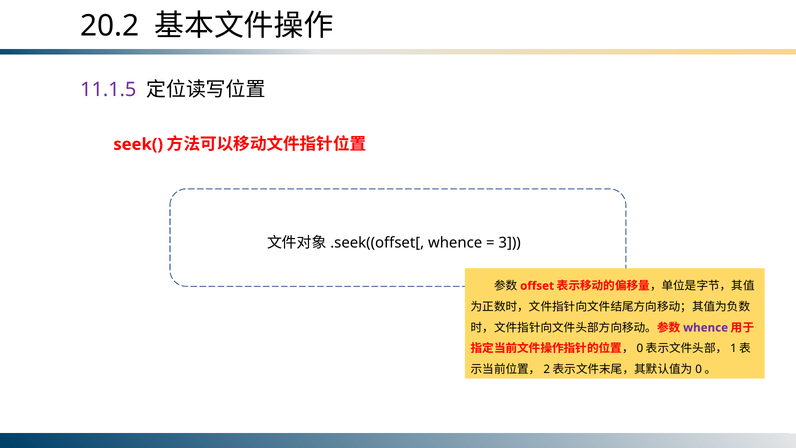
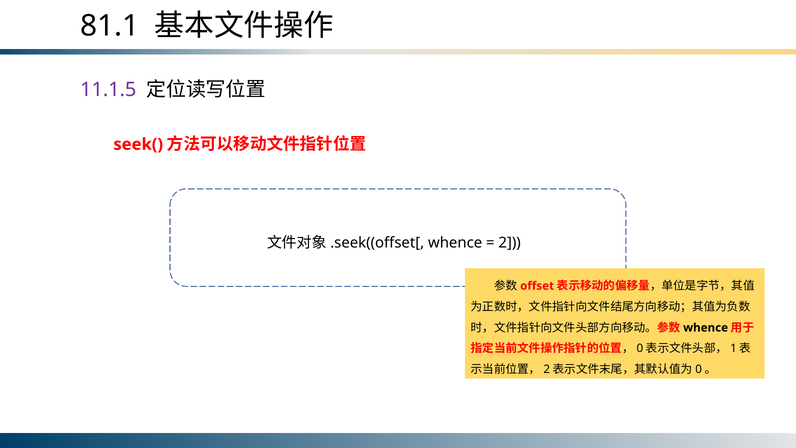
20.2: 20.2 -> 81.1 (110, 26)
3: 3 -> 2 (510, 243)
whence colour: purple -> black (706, 328)
